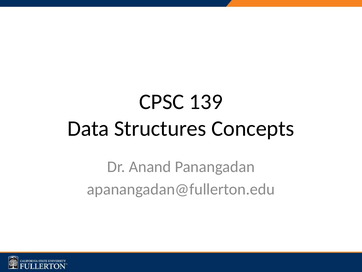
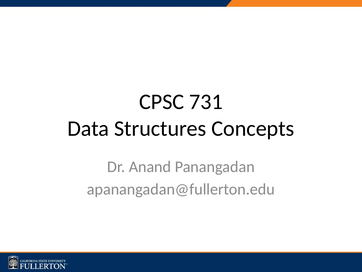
139: 139 -> 731 (206, 102)
